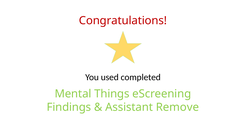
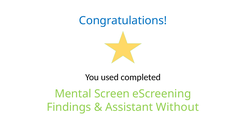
Congratulations colour: red -> blue (123, 21)
Things: Things -> Screen (112, 94)
Remove: Remove -> Without (177, 108)
